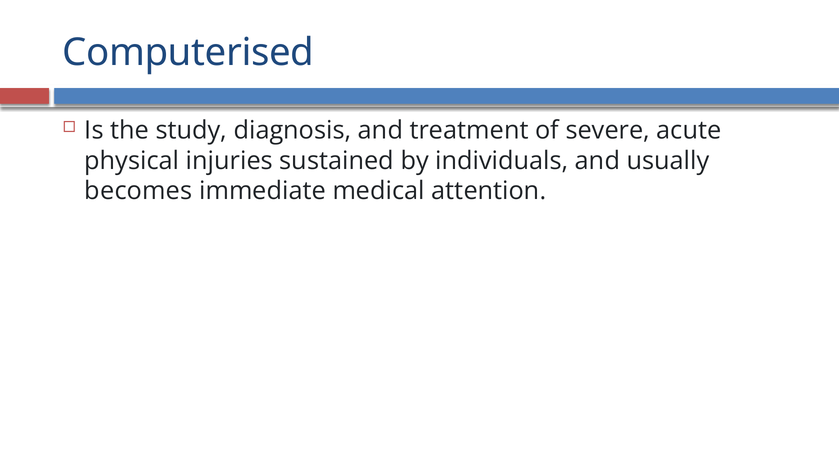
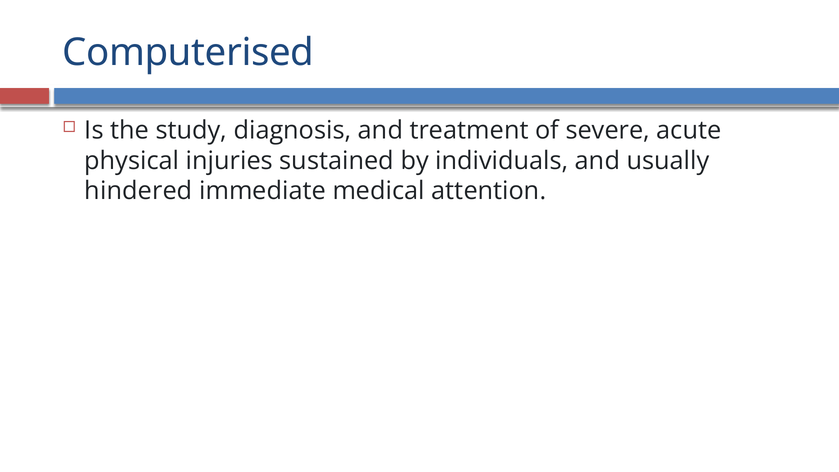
becomes: becomes -> hindered (138, 191)
